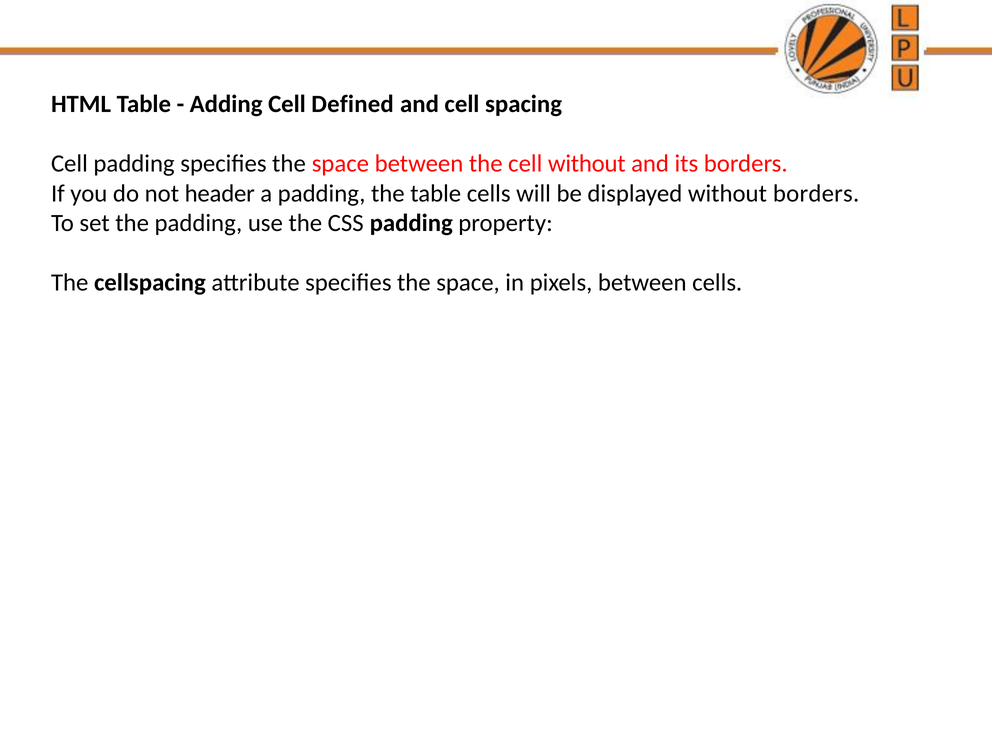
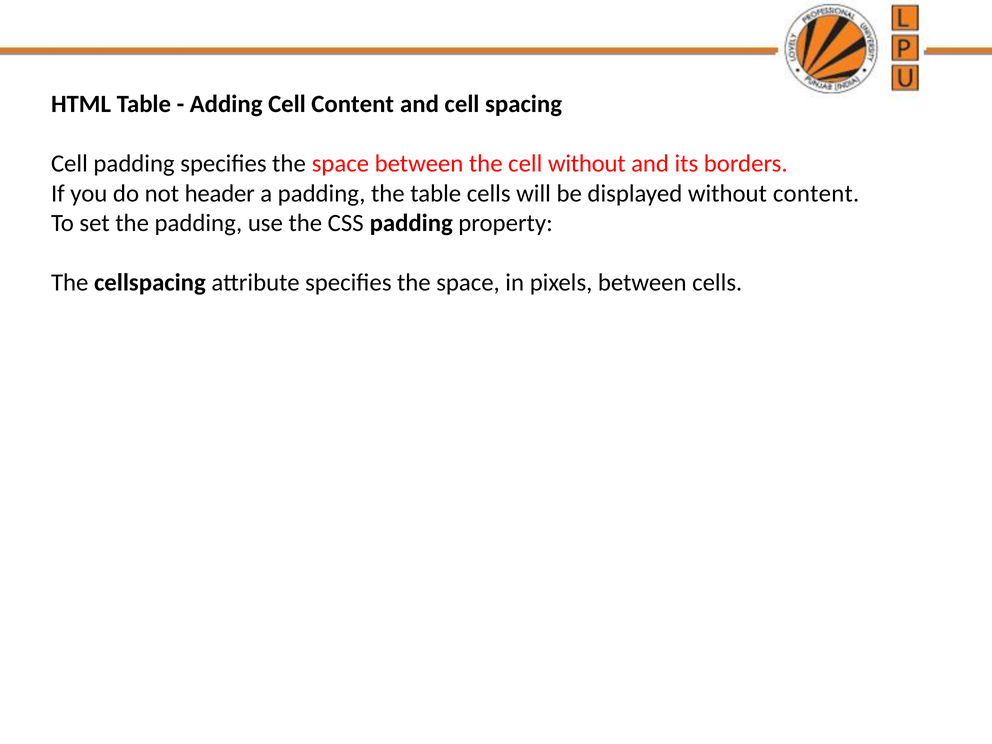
Cell Defined: Defined -> Content (353, 104)
without borders: borders -> content (816, 193)
